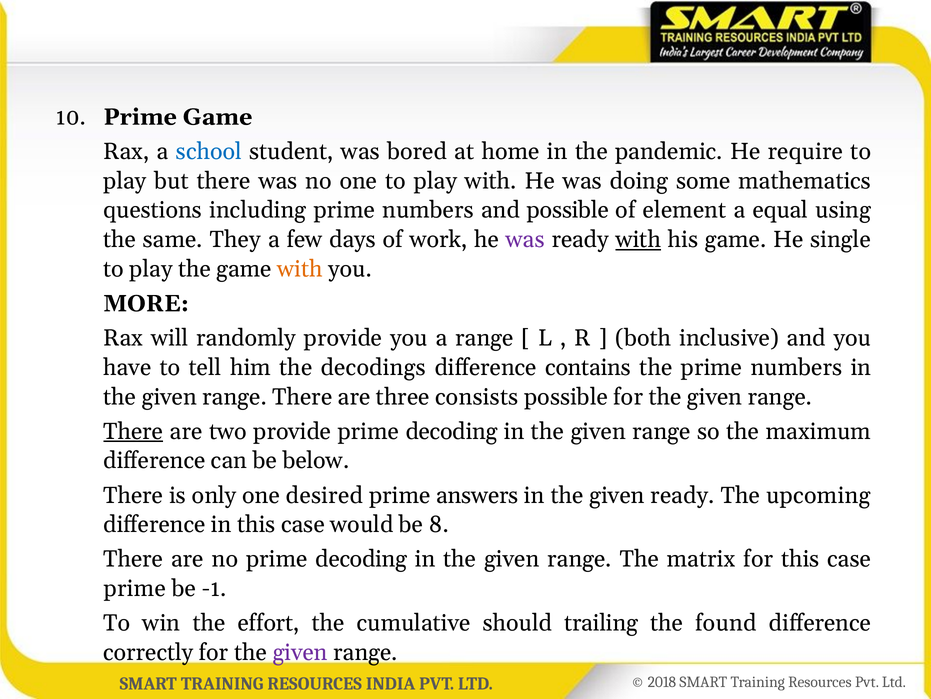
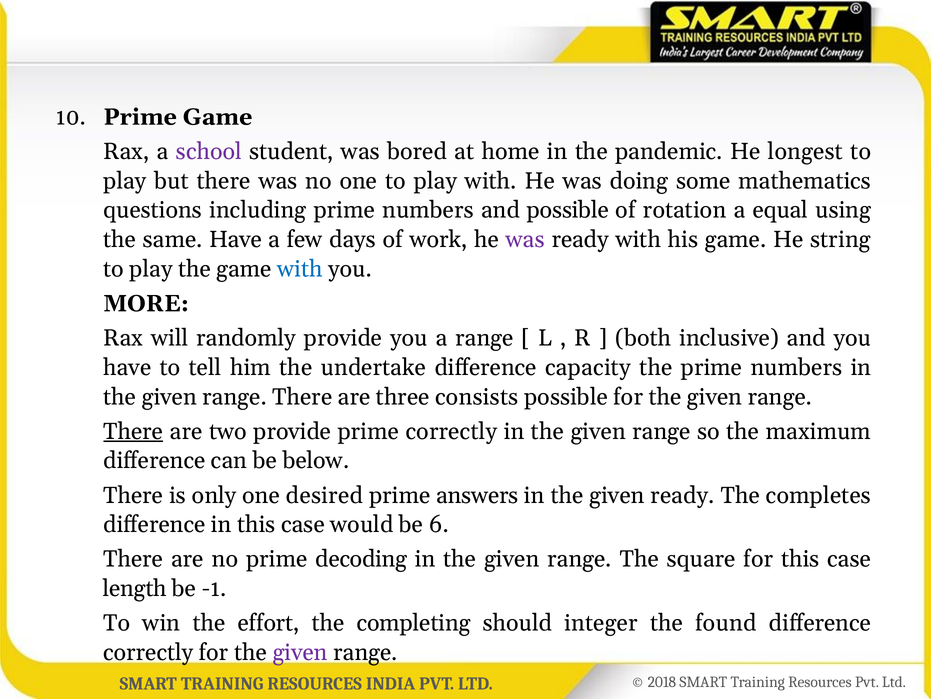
school colour: blue -> purple (209, 151)
require: require -> longest (805, 151)
element: element -> rotation (685, 210)
same They: They -> Have (235, 239)
with underline: present -> none (638, 239)
single: single -> string (840, 239)
with colour: orange -> blue (300, 269)
decodings: decodings -> undertake (373, 367)
contains: contains -> capacity (588, 367)
decoding: decoding -> correctly (451, 431)
upcoming: upcoming -> completes (818, 495)
8: 8 -> 6 (439, 524)
matrix: matrix -> square (701, 559)
prime: prime -> length (135, 588)
cumulative: cumulative -> completing (414, 623)
trailing: trailing -> integer (601, 623)
